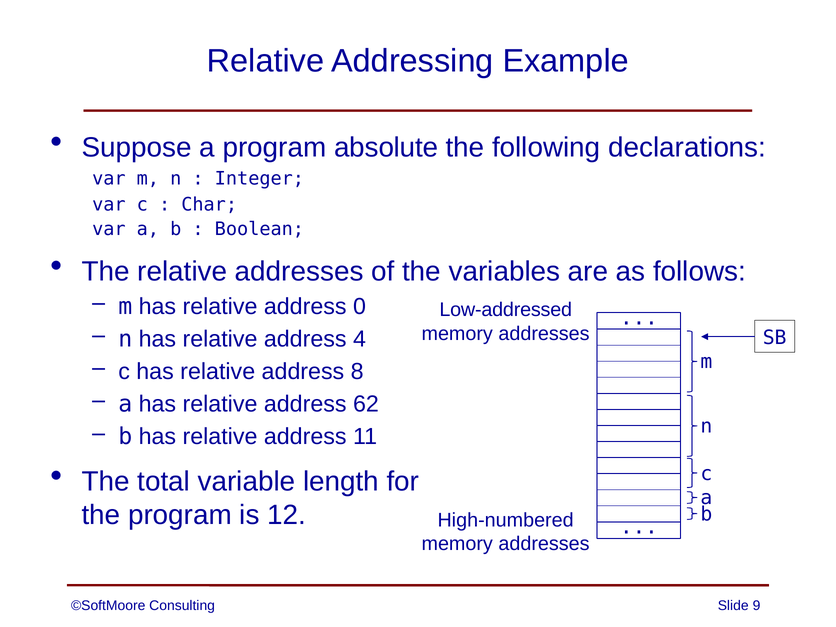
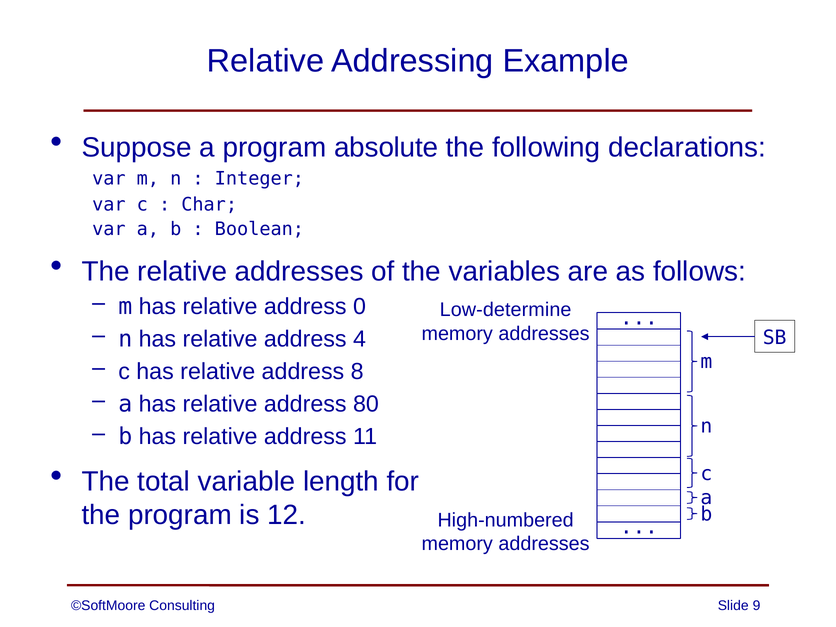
Low-addressed: Low-addressed -> Low-determine (506, 310)
62: 62 -> 80 (366, 404)
